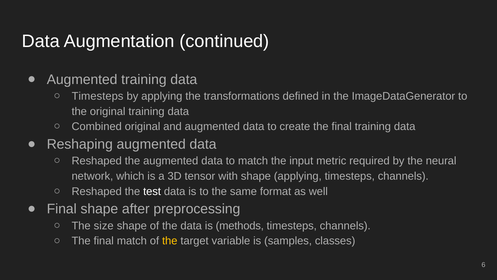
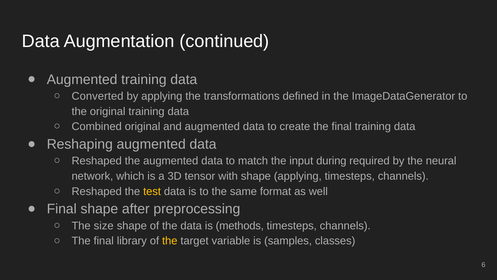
Timesteps: Timesteps -> Converted (98, 96)
metric: metric -> during (331, 161)
test colour: white -> yellow (152, 191)
final match: match -> library (132, 241)
